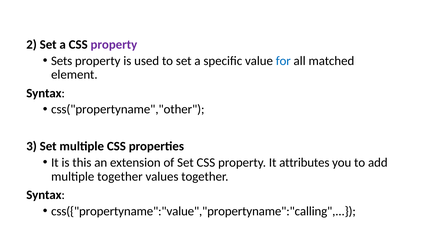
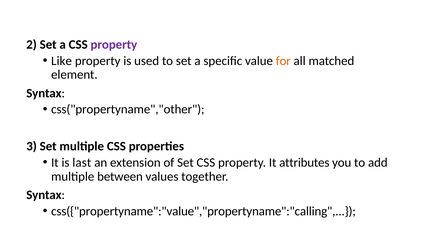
Sets: Sets -> Like (62, 61)
for colour: blue -> orange (283, 61)
this: this -> last (82, 163)
multiple together: together -> between (120, 176)
